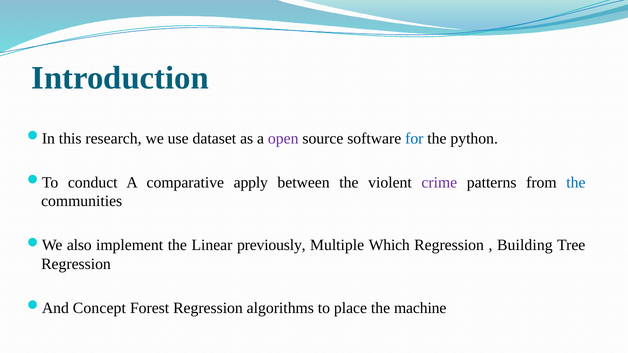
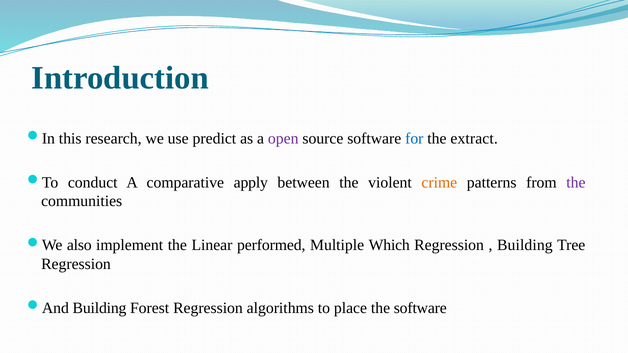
dataset: dataset -> predict (214, 139)
python: python -> extract (474, 139)
crime colour: purple -> orange (439, 183)
the colour: blue -> purple (576, 183)
previously: previously -> performed (271, 245)
Concept: Concept -> Building (100, 308)
the machine: machine -> software (420, 308)
